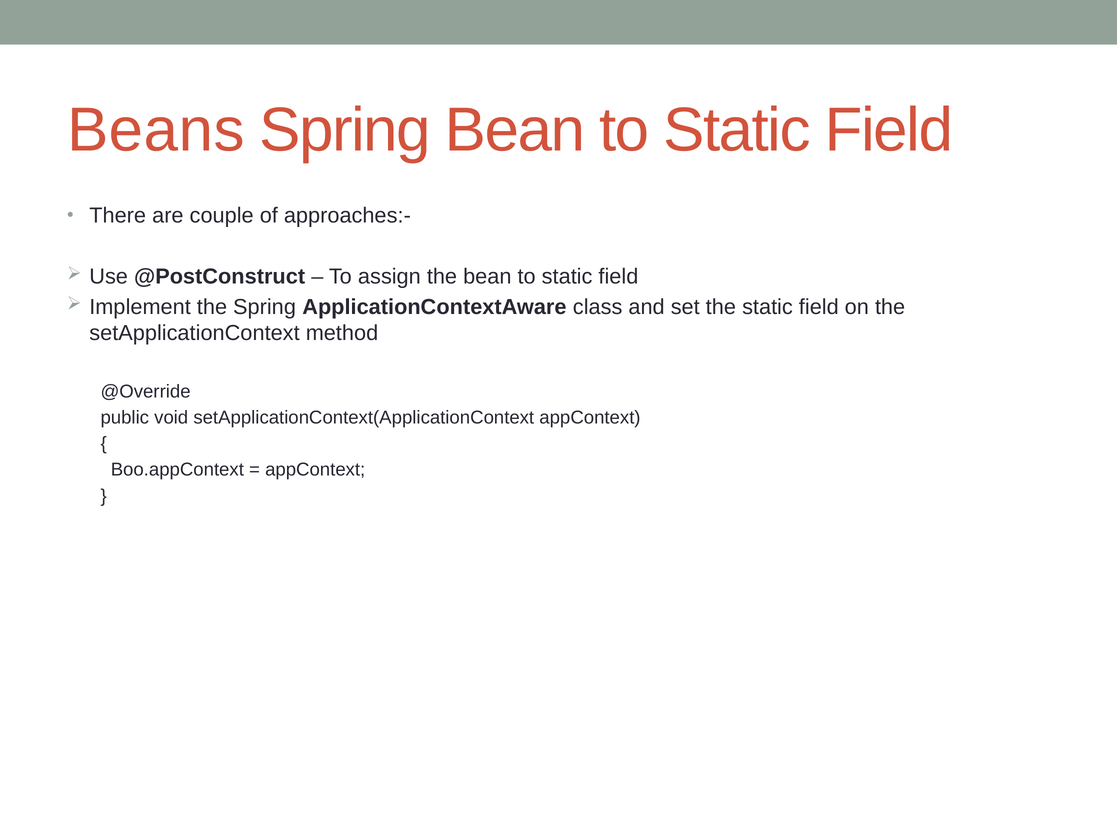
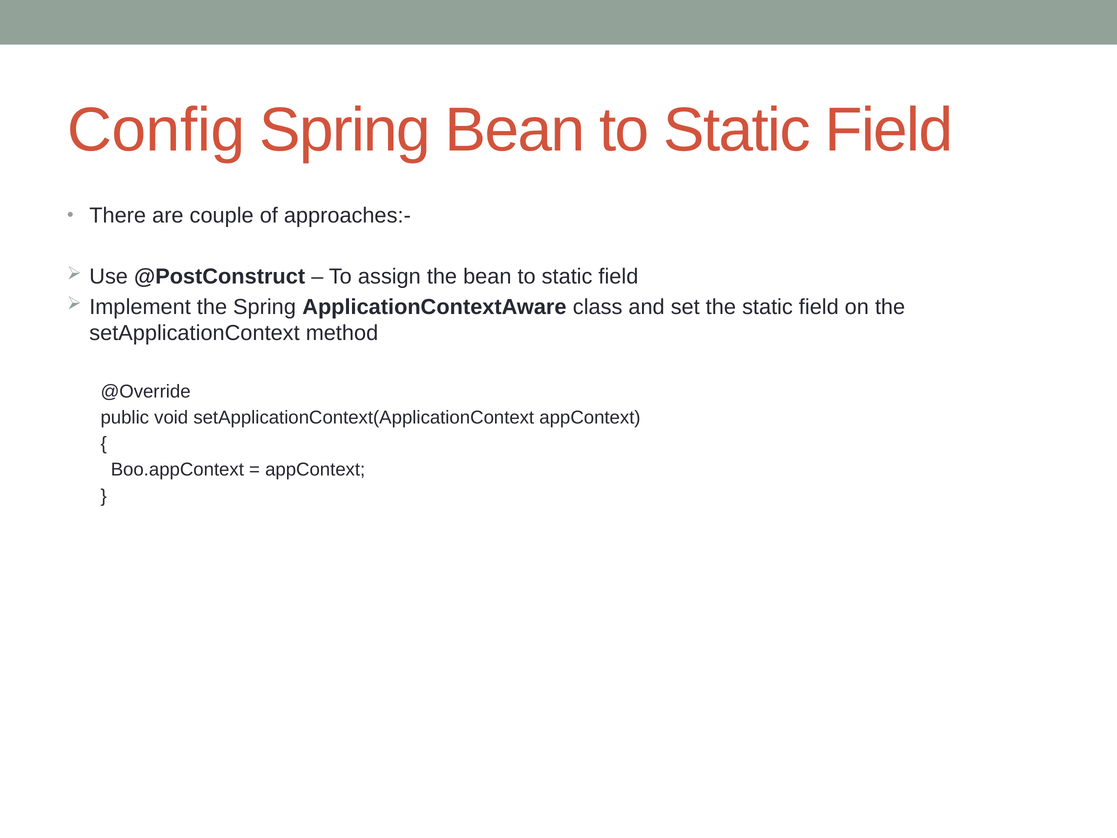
Beans: Beans -> Config (156, 130)
